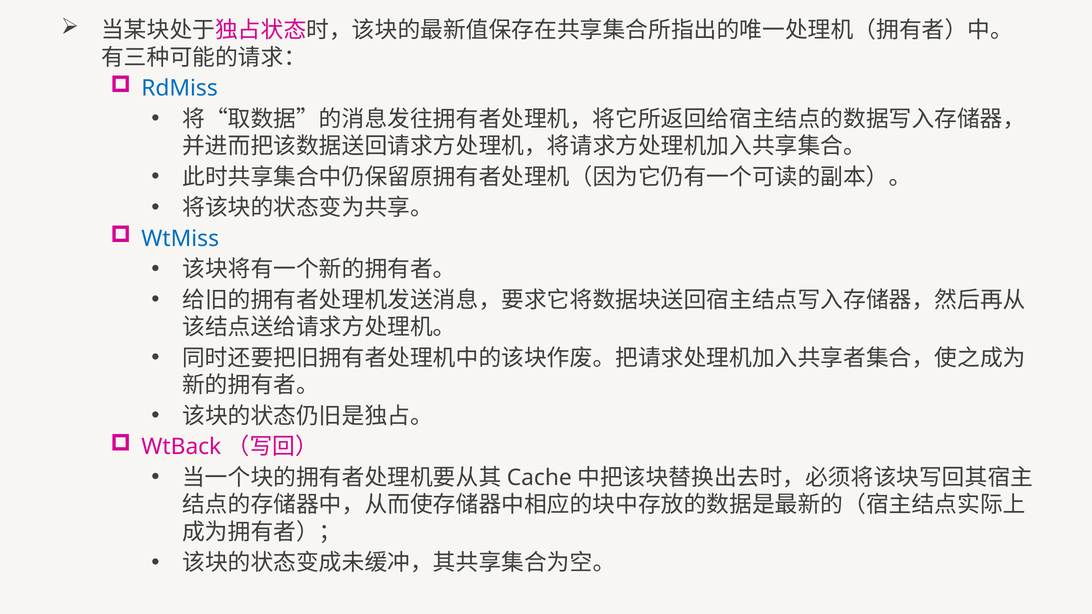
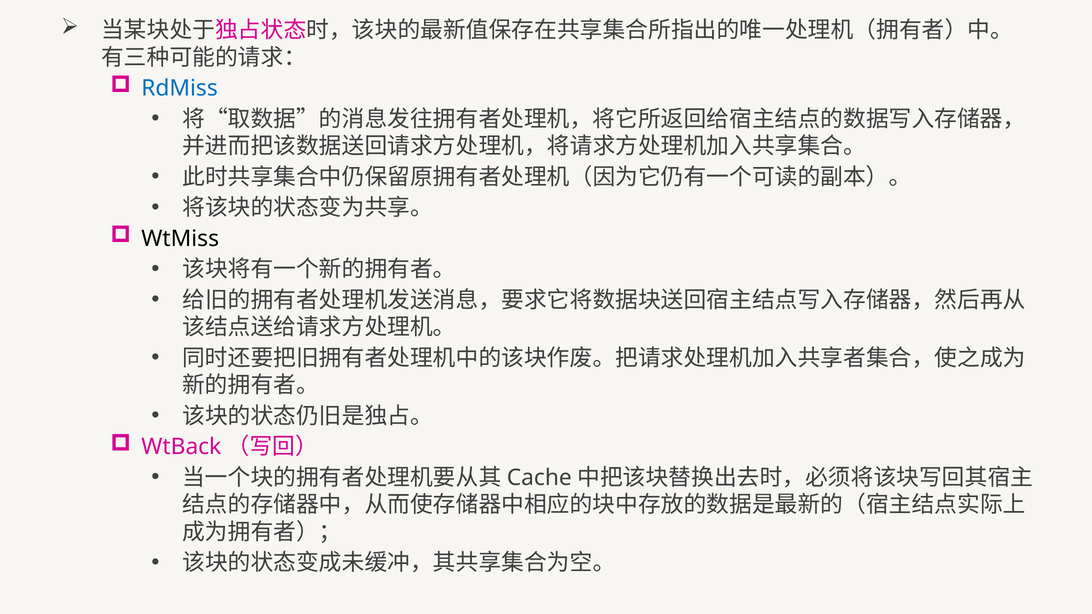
WtMiss colour: blue -> black (180, 239)
